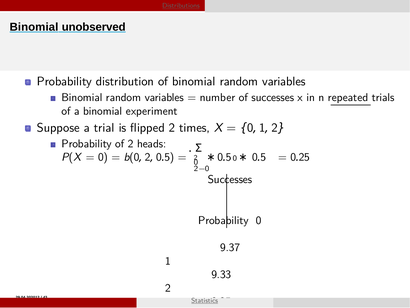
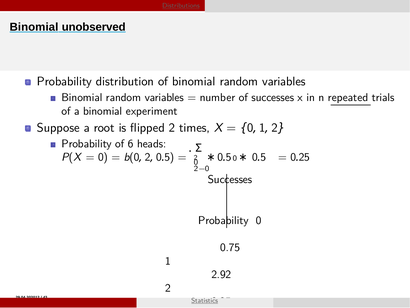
trial: trial -> root (104, 127)
Probability of 2: 2 -> 6 (131, 144)
9.37: 9.37 -> 0.75 (230, 247)
9.33: 9.33 -> 2.92 (221, 274)
